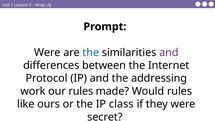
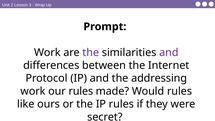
Were: Were -> Work (47, 52)
the colour: blue -> purple (91, 52)
IP class: class -> rules (121, 104)
